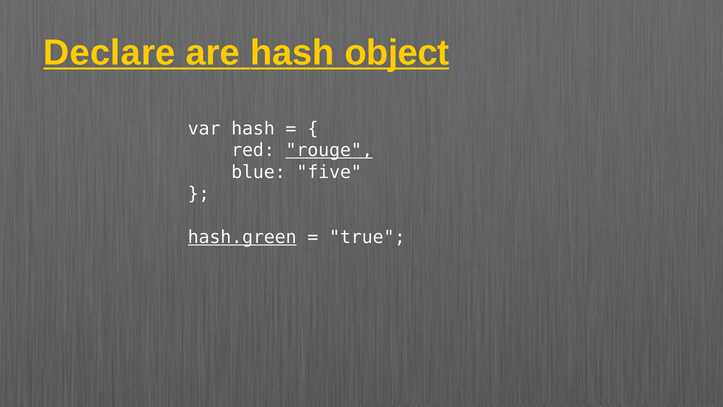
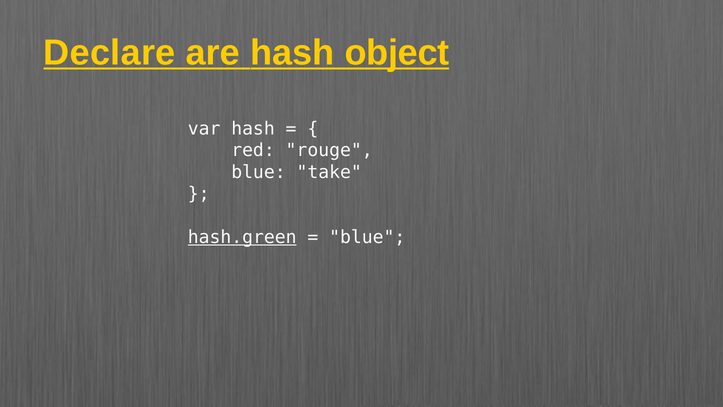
rouge underline: present -> none (329, 150)
five: five -> take (329, 172)
true: true -> blue (367, 237)
